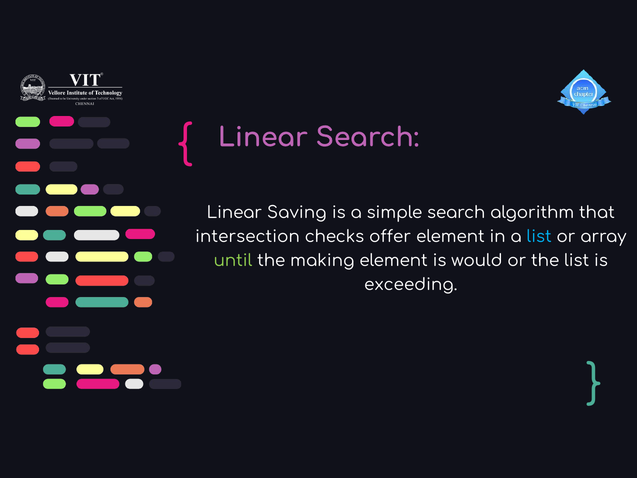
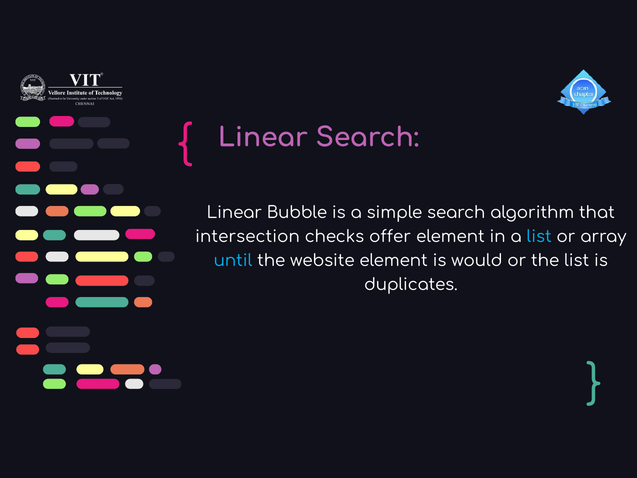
Saving: Saving -> Bubble (297, 213)
until colour: light green -> light blue (233, 261)
making: making -> website (322, 261)
exceeding: exceeding -> duplicates (411, 285)
